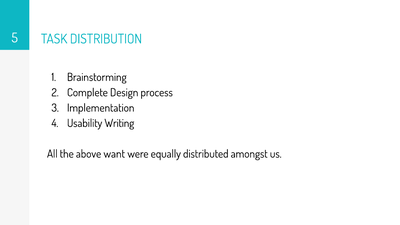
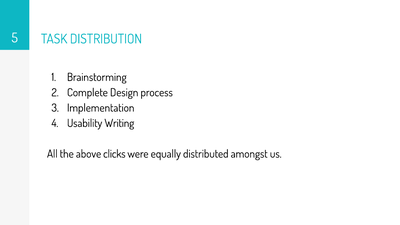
want: want -> clicks (114, 154)
